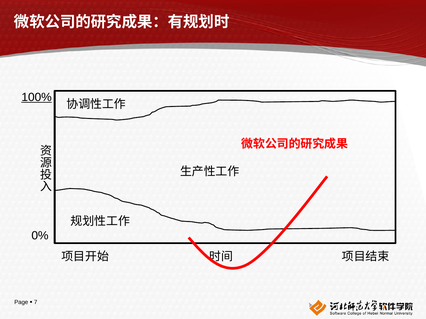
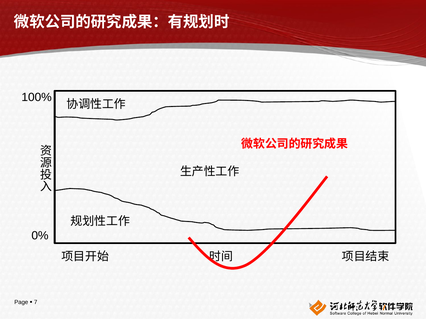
100% underline: present -> none (37, 97)
